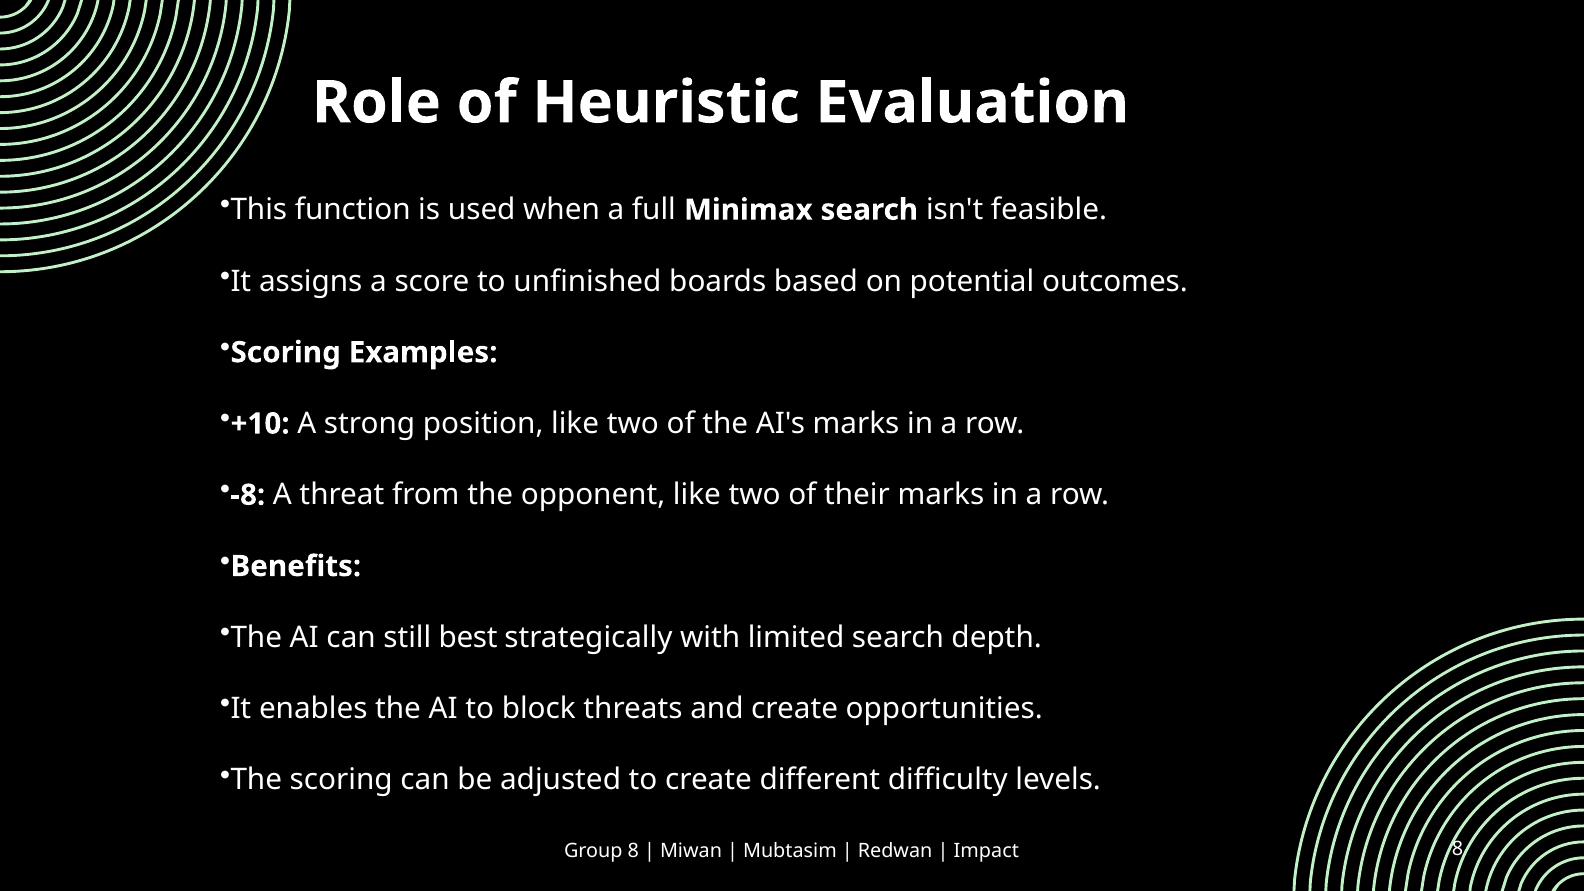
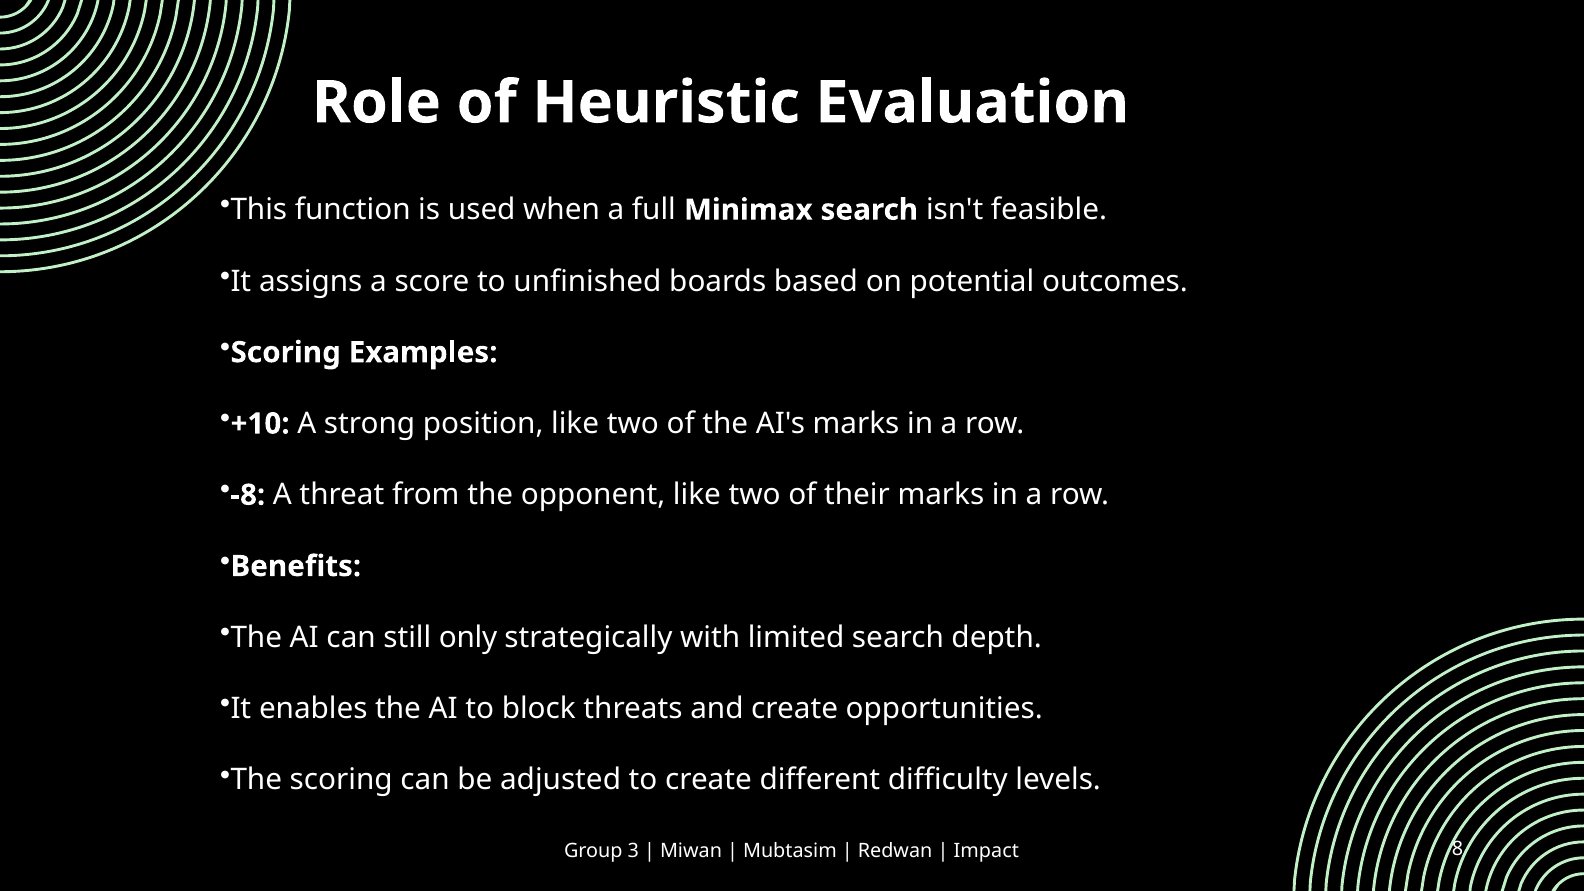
best: best -> only (468, 638)
Group 8: 8 -> 3 (633, 851)
